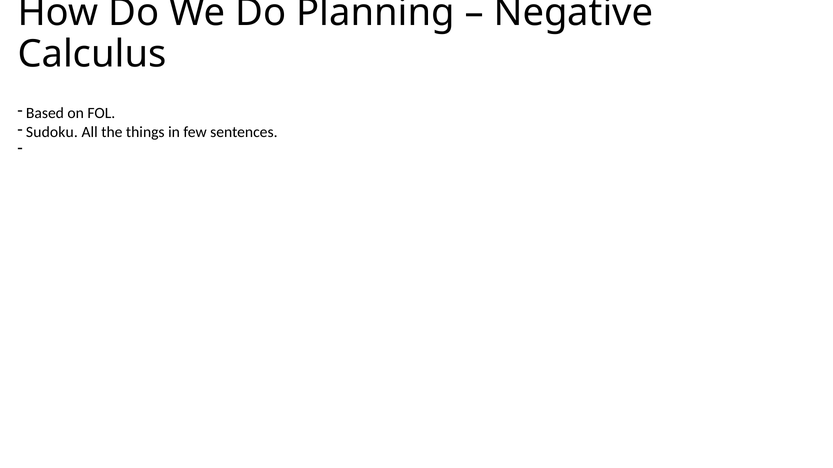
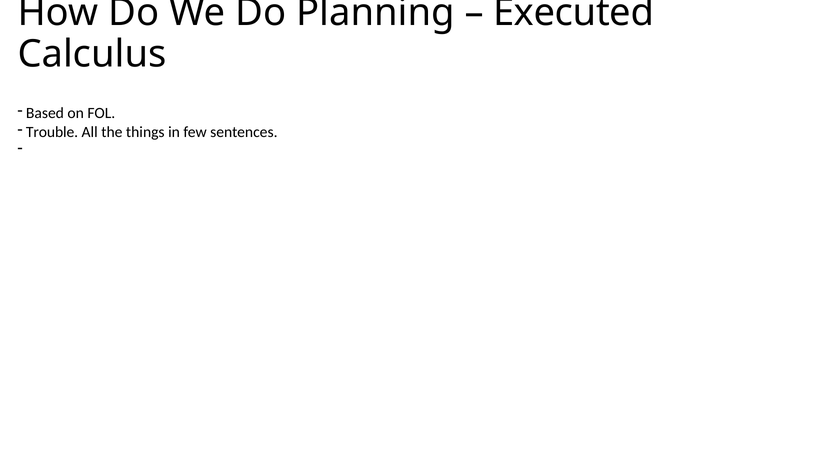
Negative: Negative -> Executed (574, 13)
Sudoku: Sudoku -> Trouble (52, 132)
